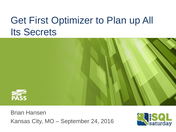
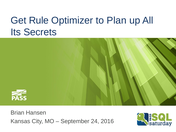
First: First -> Rule (39, 20)
